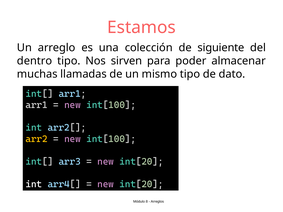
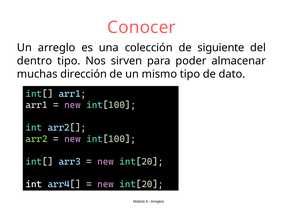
Estamos: Estamos -> Conocer (141, 27)
llamadas: llamadas -> dirección (84, 74)
arr2 colour: yellow -> light green (37, 139)
